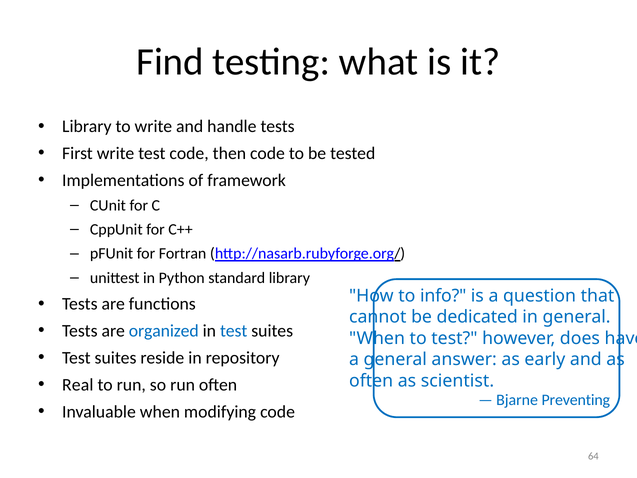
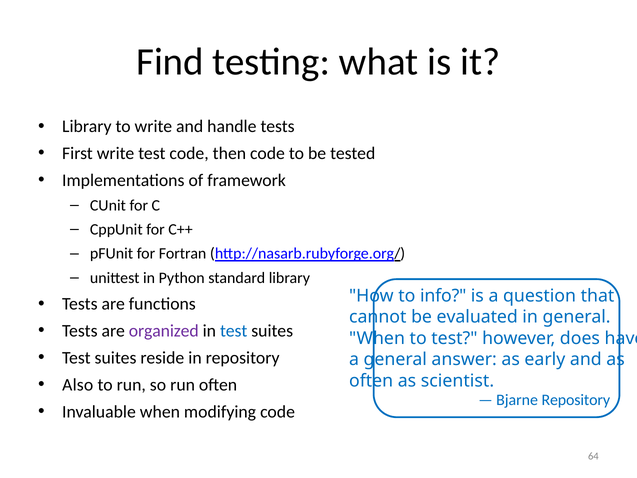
dedicated: dedicated -> evaluated (477, 317)
organized colour: blue -> purple (164, 331)
Real: Real -> Also (78, 385)
Bjarne Preventing: Preventing -> Repository (576, 400)
